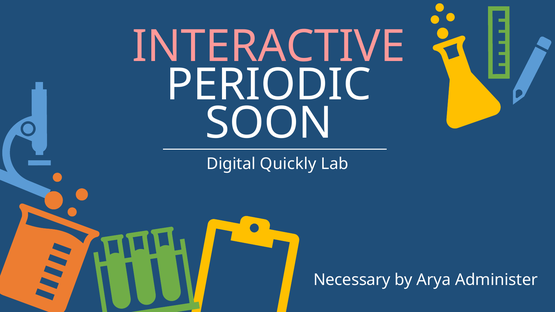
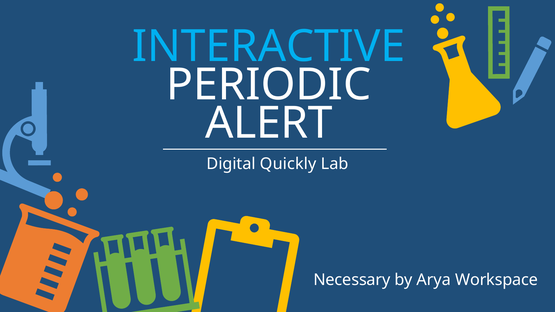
INTERACTIVE colour: pink -> light blue (269, 46)
SOON: SOON -> ALERT (269, 123)
Administer: Administer -> Workspace (497, 280)
